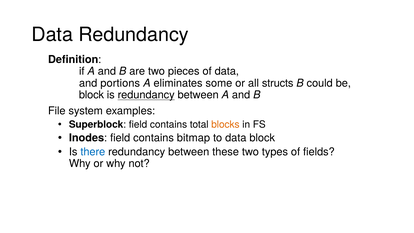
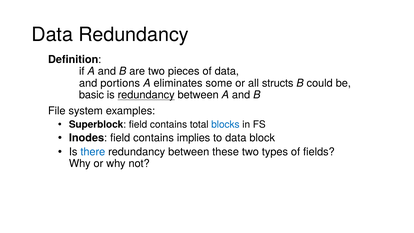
block: block -> basic (91, 95)
blocks colour: orange -> blue (225, 124)
bitmap: bitmap -> implies (194, 138)
